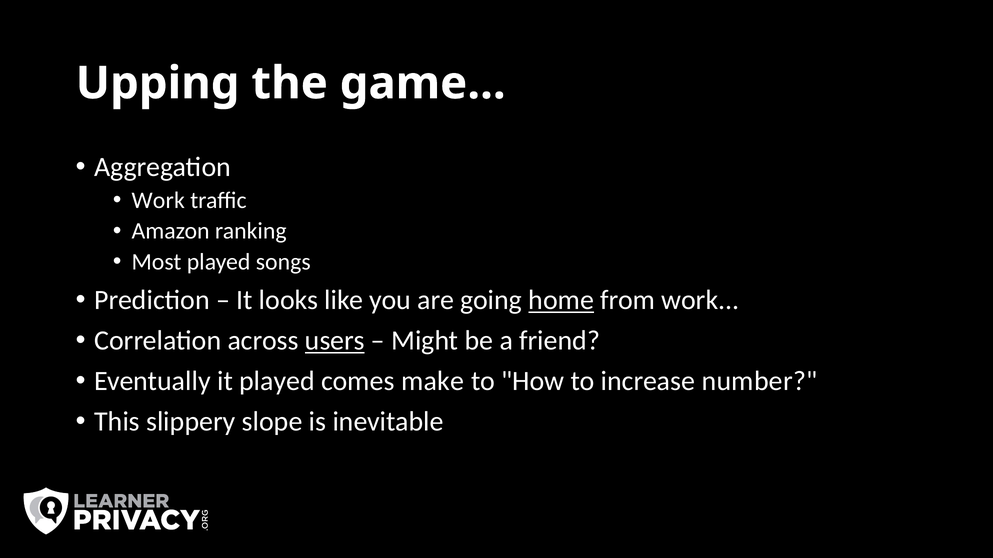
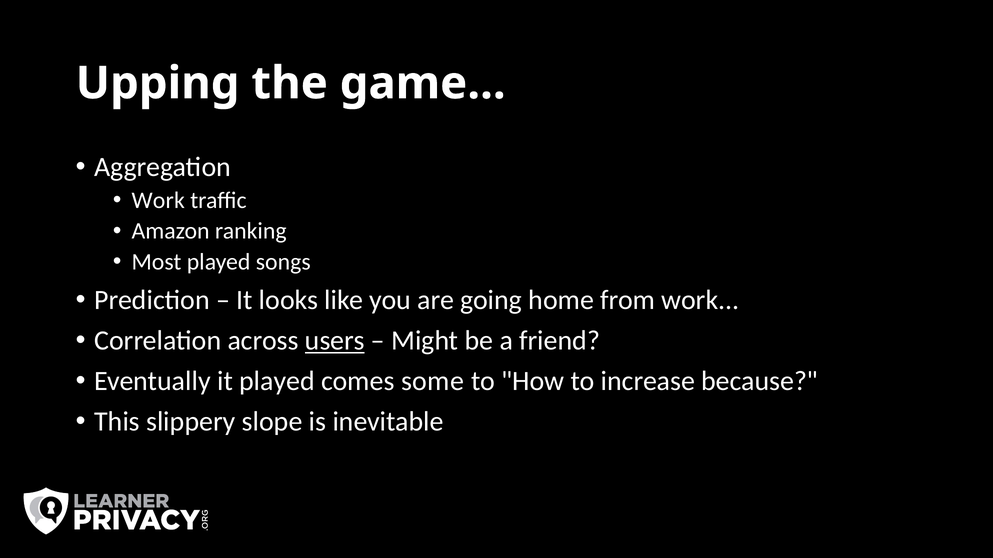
home underline: present -> none (561, 300)
make: make -> some (433, 382)
number: number -> because (760, 382)
